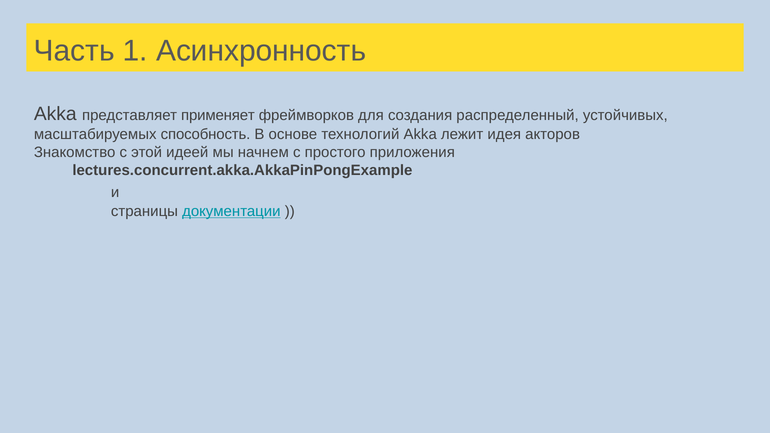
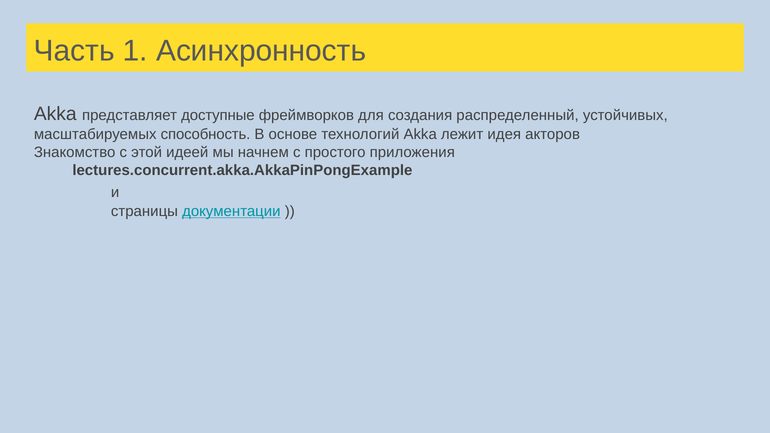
применяет: применяет -> доступные (218, 115)
